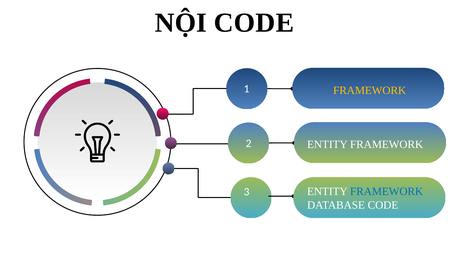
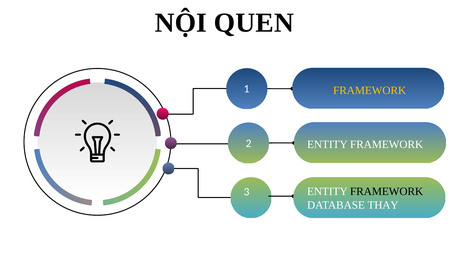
NỘI CODE: CODE -> QUEN (254, 23)
FRAMEWORK colour: blue -> black (387, 192)
DATABASE CODE: CODE -> THAY (383, 205)
